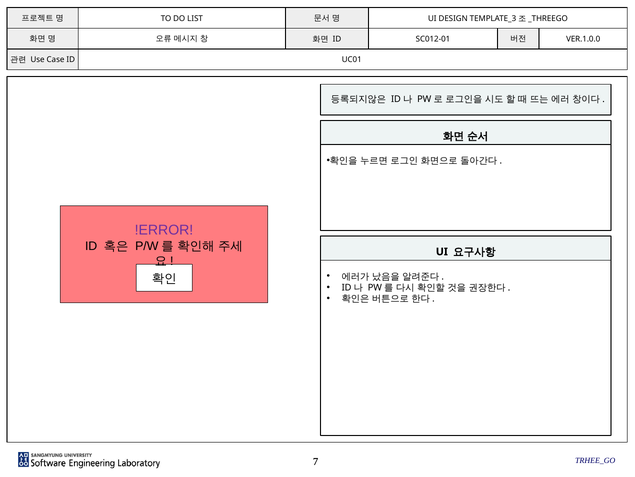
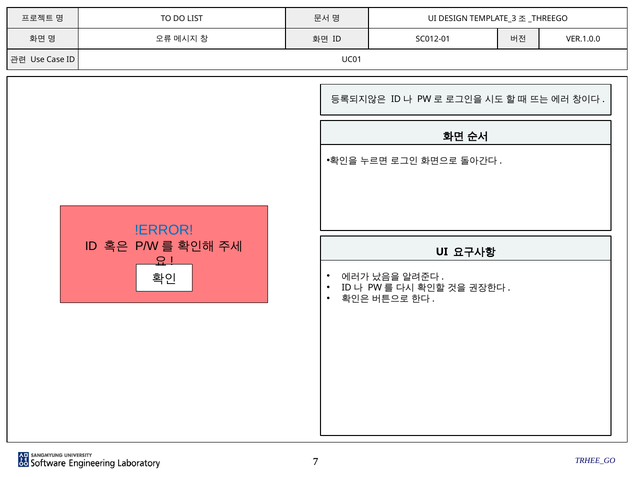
!ERROR colour: purple -> blue (164, 230)
